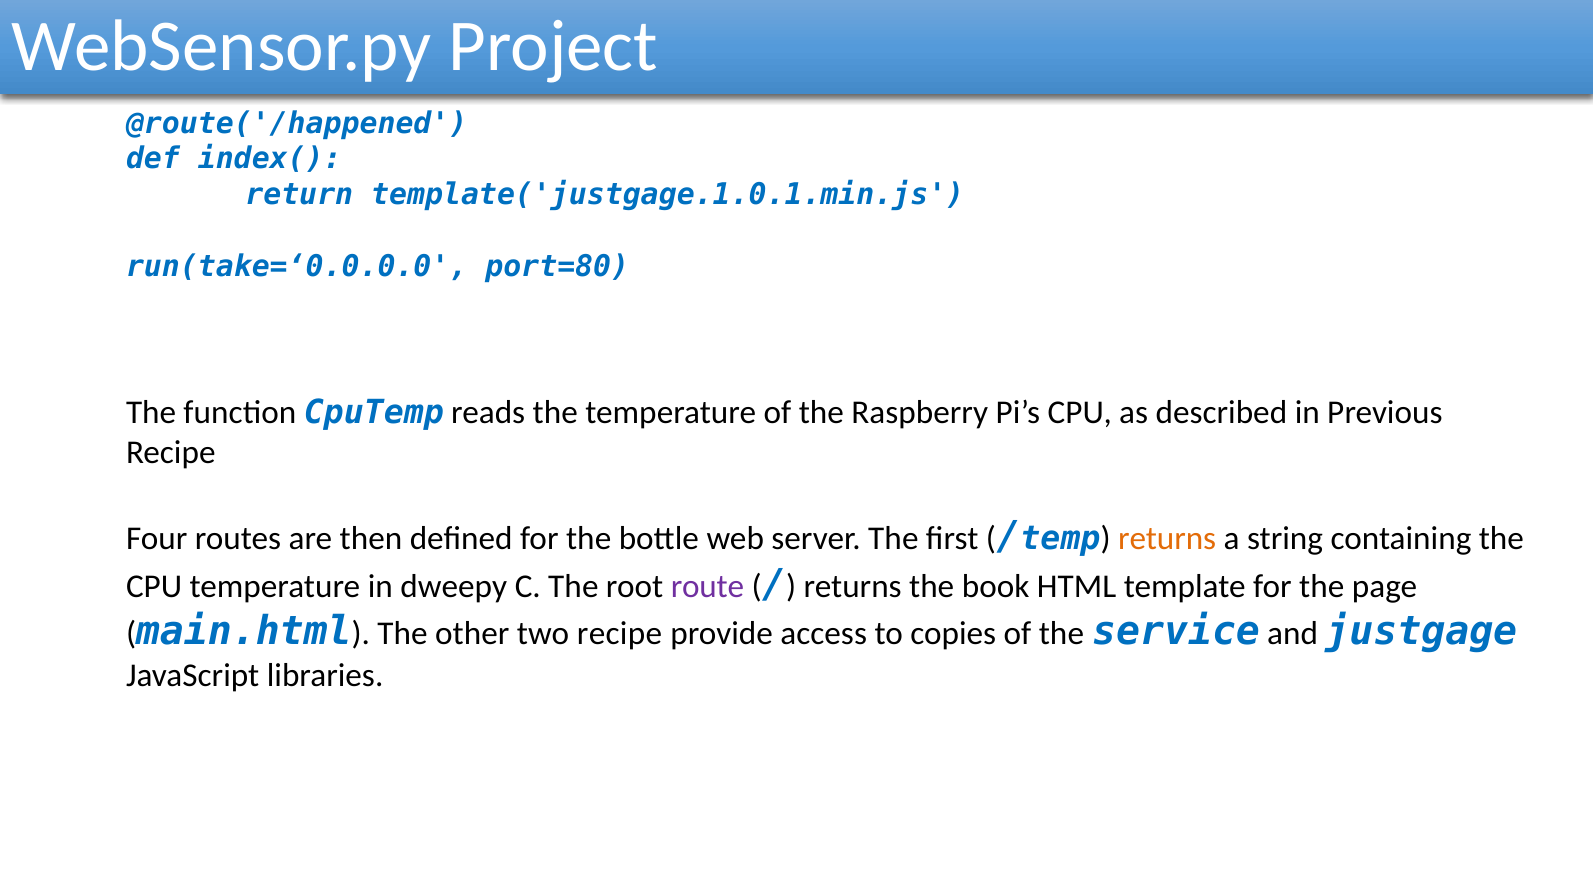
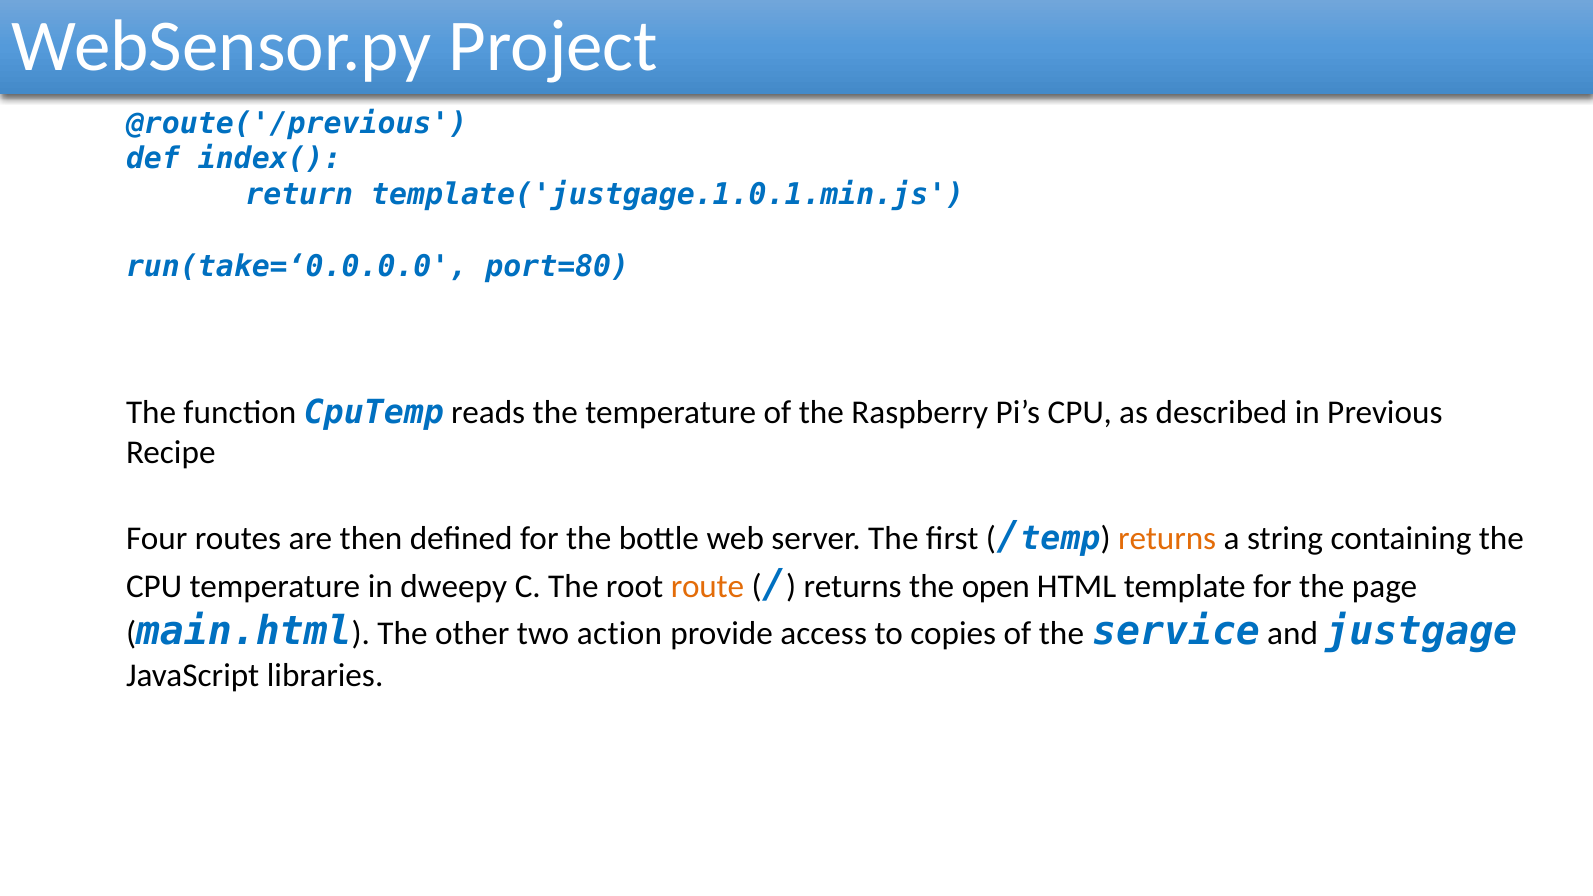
@route('/happened: @route('/happened -> @route('/previous (297, 123)
route colour: purple -> orange (707, 586)
book: book -> open (996, 586)
two recipe: recipe -> action (620, 634)
